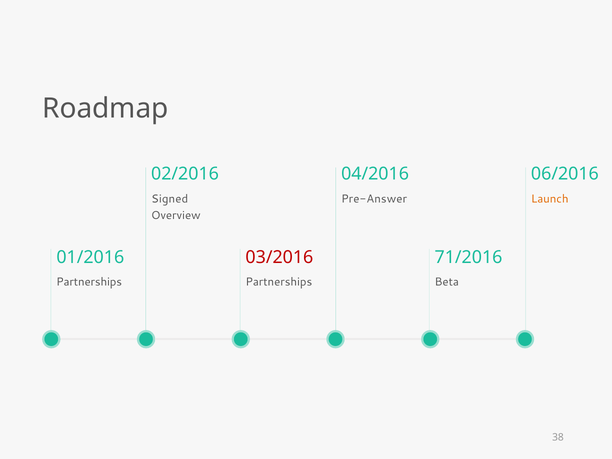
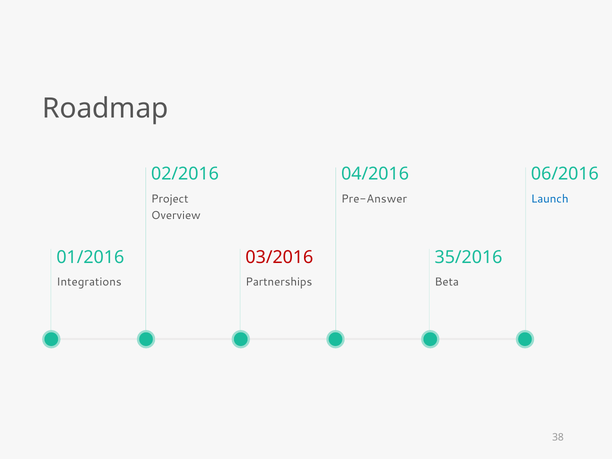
Signed: Signed -> Project (170, 199)
Launch colour: orange -> blue (550, 199)
71/2016: 71/2016 -> 35/2016 (468, 257)
Partnerships: Partnerships -> Integrations (89, 282)
